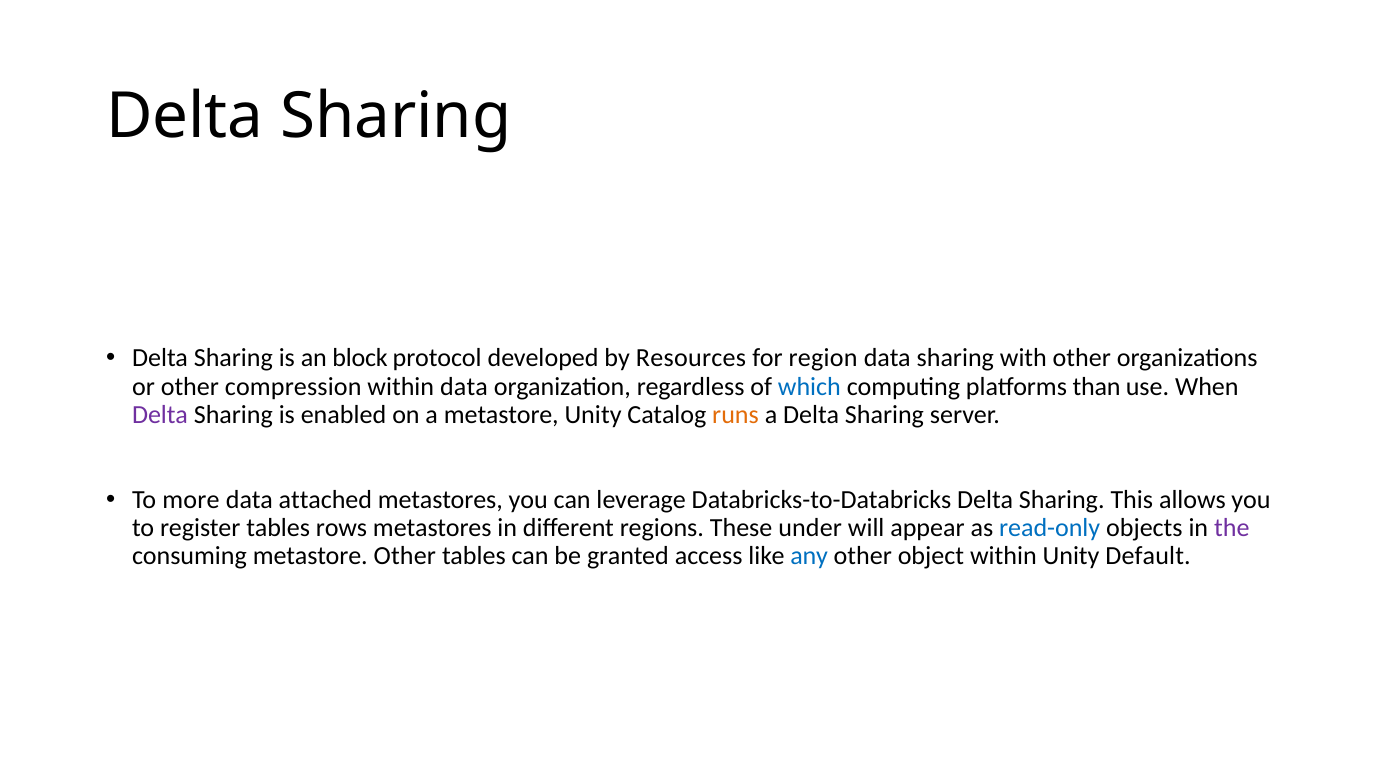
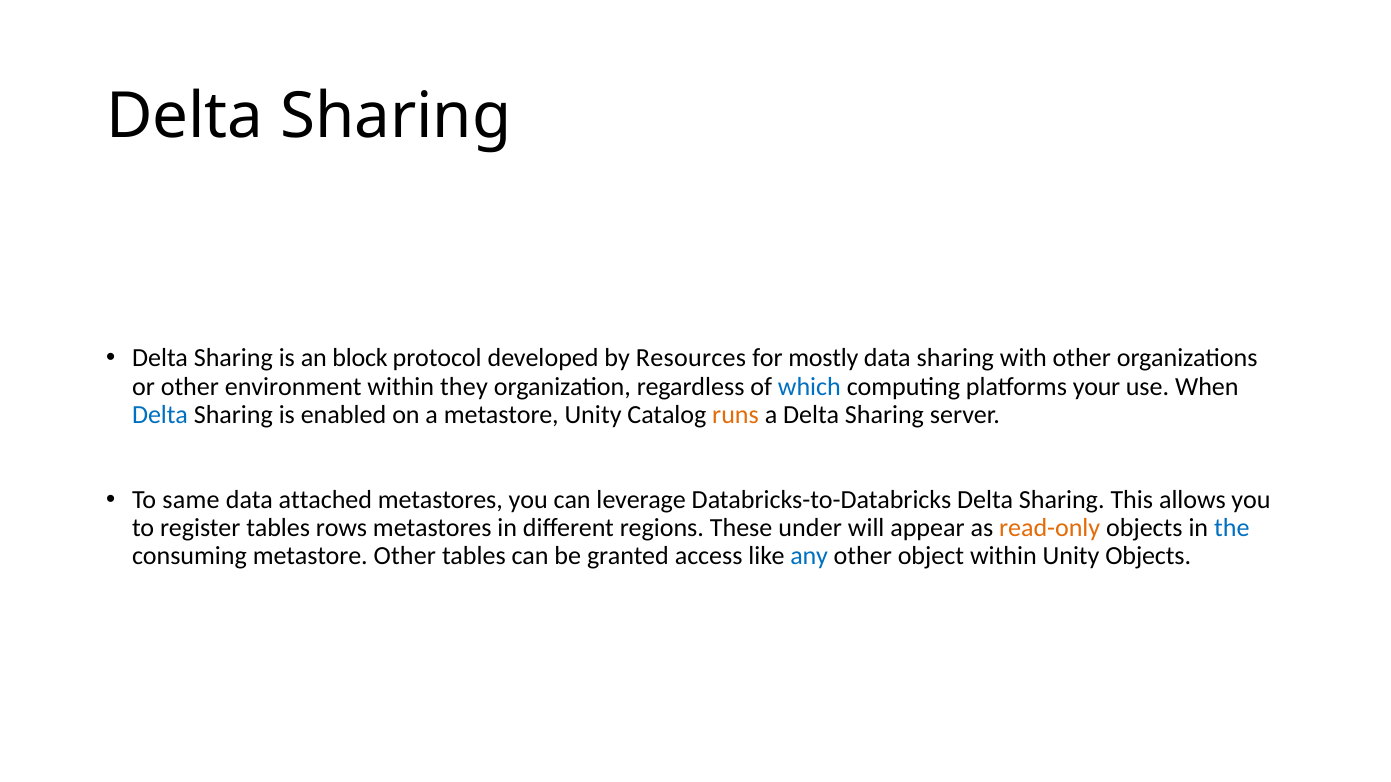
region: region -> mostly (823, 358)
compression: compression -> environment (293, 387)
within data: data -> they (464, 387)
than: than -> your (1097, 387)
Delta colour: purple -> blue (160, 415)
more: more -> same (191, 500)
read-only colour: blue -> orange (1050, 528)
the colour: purple -> blue (1232, 528)
Unity Default: Default -> Objects (1148, 557)
